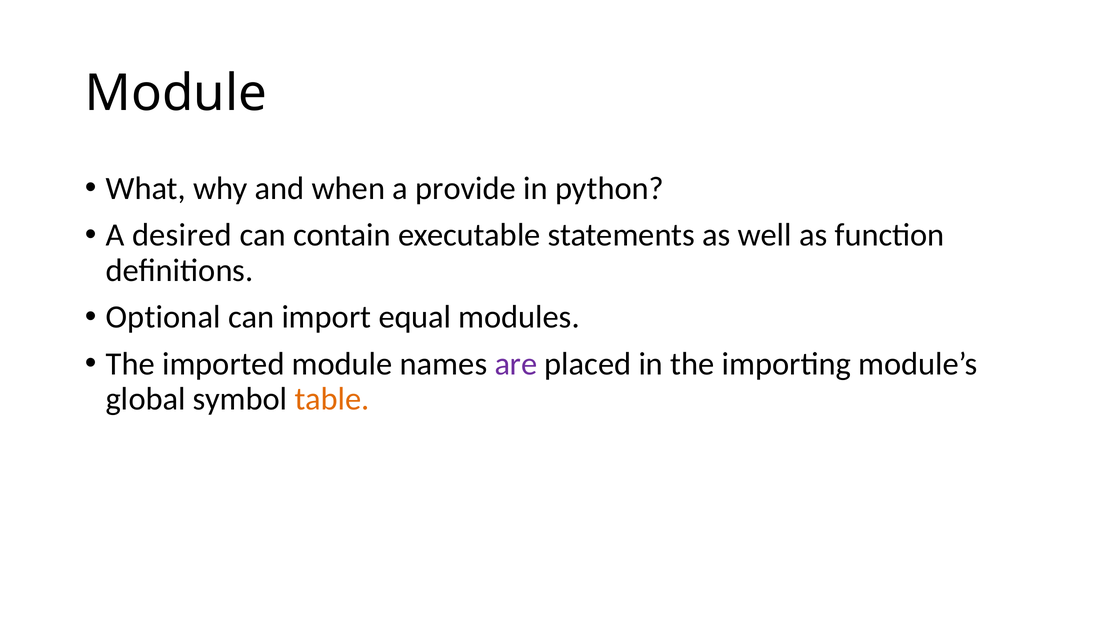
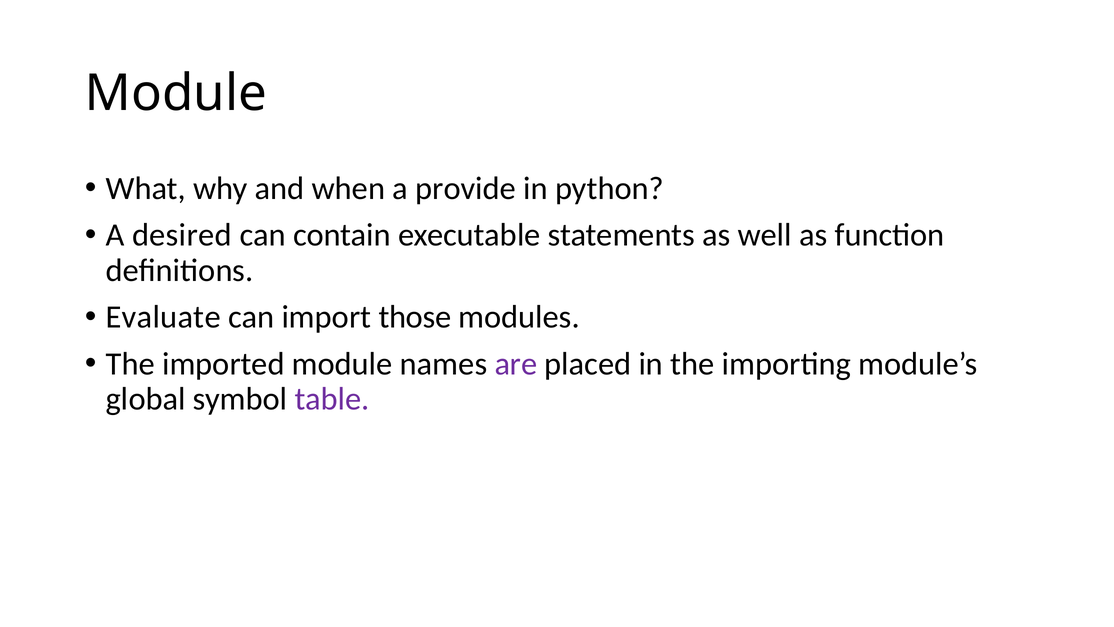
Optional: Optional -> Evaluate (163, 317)
equal: equal -> those (415, 317)
table colour: orange -> purple (332, 399)
